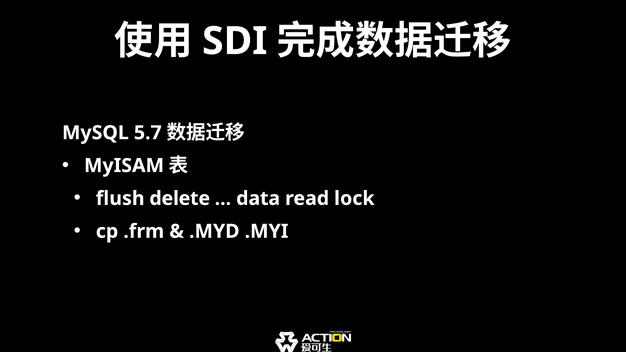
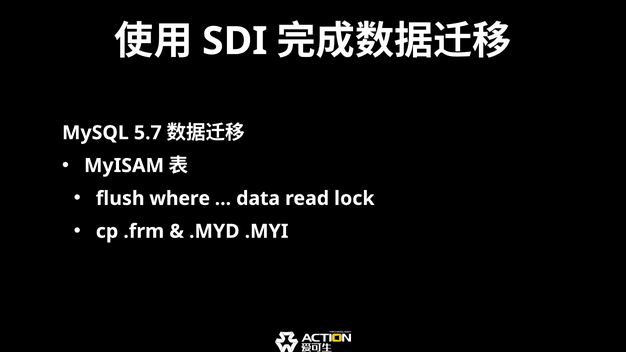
delete: delete -> where (180, 199)
